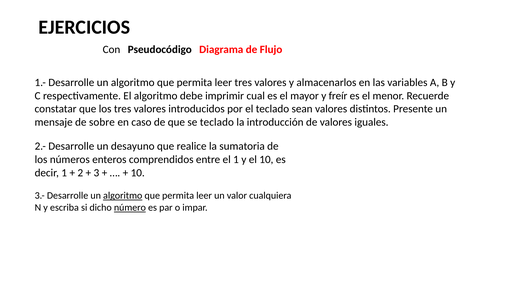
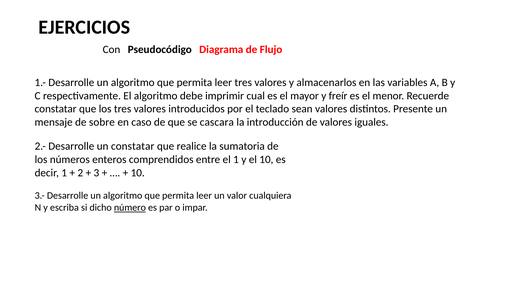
se teclado: teclado -> cascara (217, 122)
un desayuno: desayuno -> constatar (133, 146)
algoritmo underline: present -> none (123, 195)
